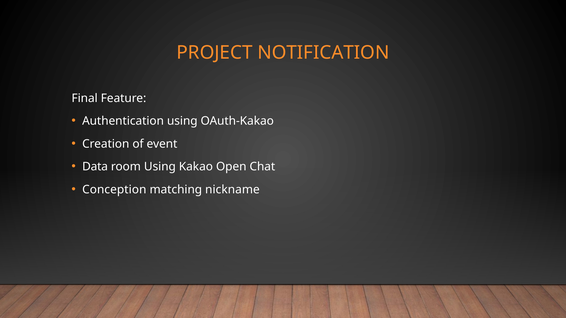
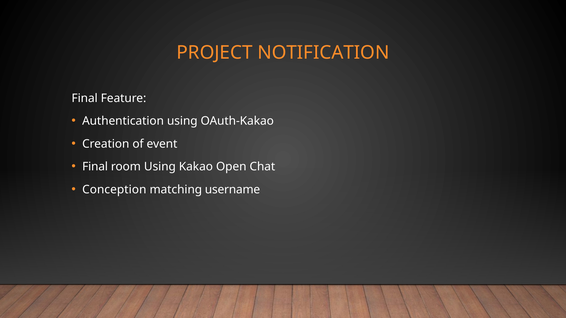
Data: Data -> Final (95, 167)
nickname: nickname -> username (233, 190)
